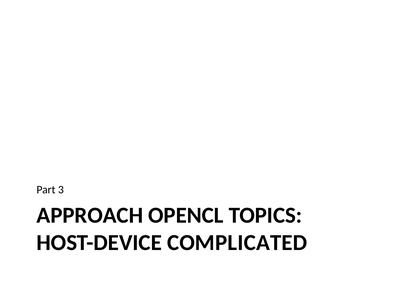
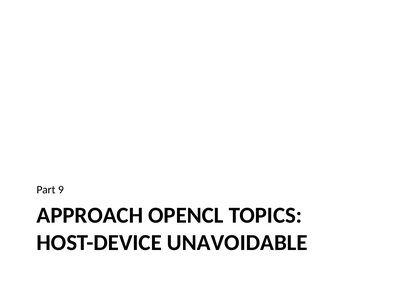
3: 3 -> 9 (61, 190)
COMPLICATED: COMPLICATED -> UNAVOIDABLE (237, 243)
